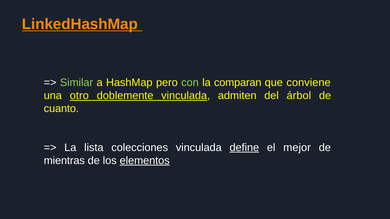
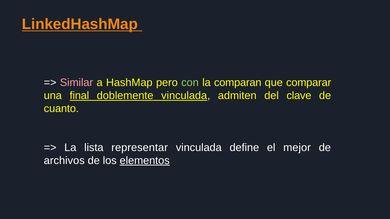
Similar colour: light green -> pink (77, 83)
conviene: conviene -> comparar (309, 83)
otro: otro -> final (79, 96)
árbol: árbol -> clave (299, 96)
colecciones: colecciones -> representar (140, 148)
define underline: present -> none (244, 148)
mientras: mientras -> archivos (64, 161)
